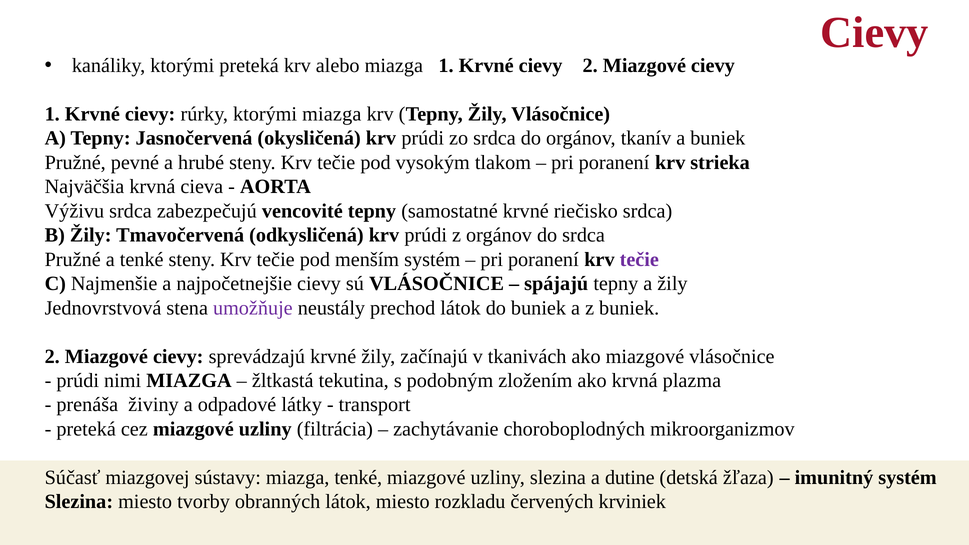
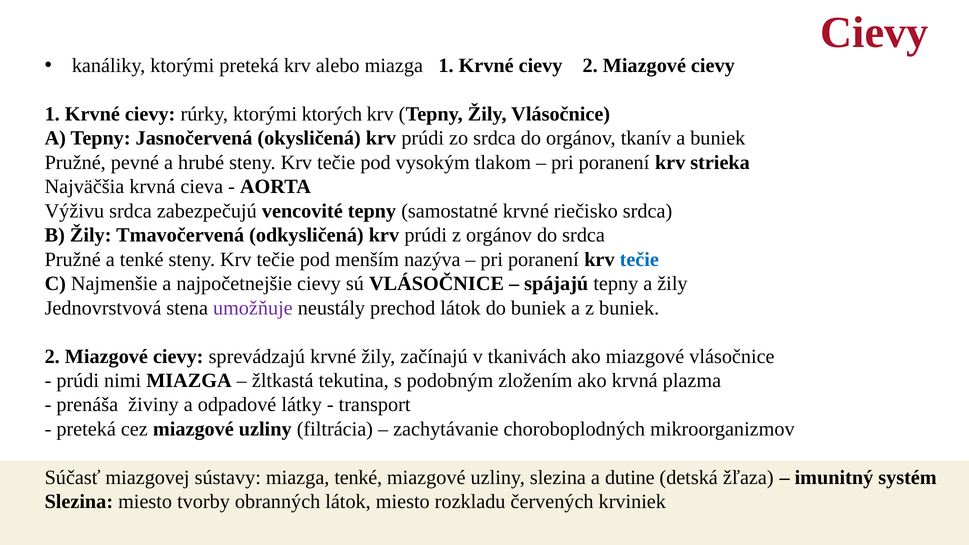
ktorými miazga: miazga -> ktorých (332, 114)
menším systém: systém -> nazýva (432, 259)
tečie colour: purple -> blue (639, 259)
